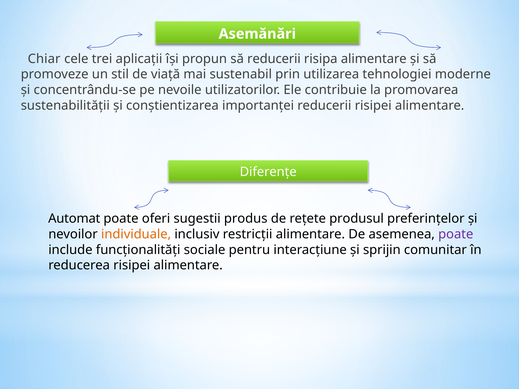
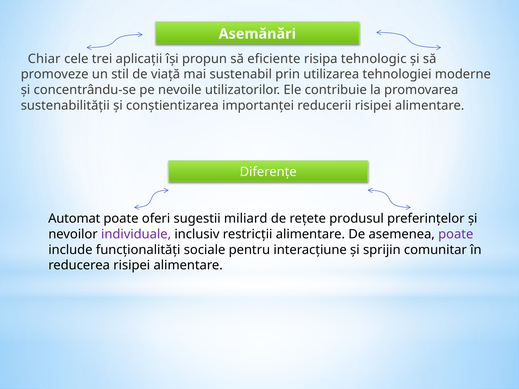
să reducerii: reducerii -> eficiente (274, 59)
risipa alimentare: alimentare -> tehnologic (374, 59)
produs: produs -> miliard (246, 219)
individuale colour: orange -> purple (136, 234)
